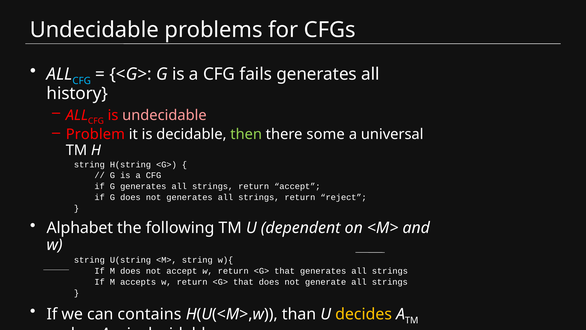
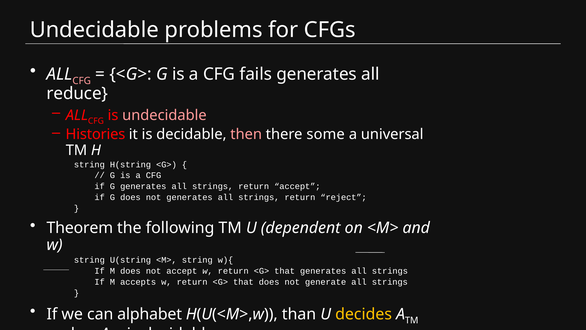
CFG colour: light blue -> pink (82, 81)
history: history -> reduce (77, 93)
Problem: Problem -> Histories (95, 134)
then colour: light green -> pink (246, 134)
Alphabet: Alphabet -> Theorem (80, 228)
contains: contains -> alphabet (150, 314)
